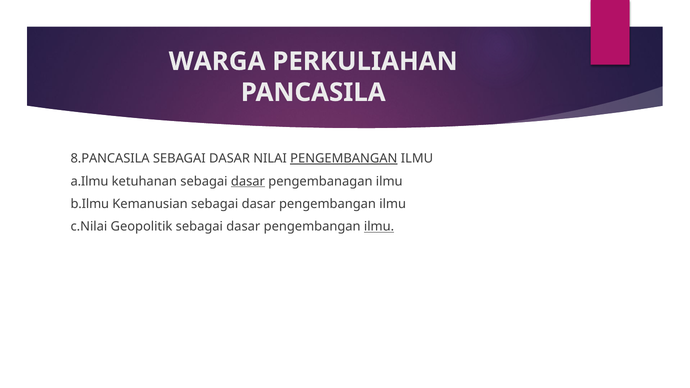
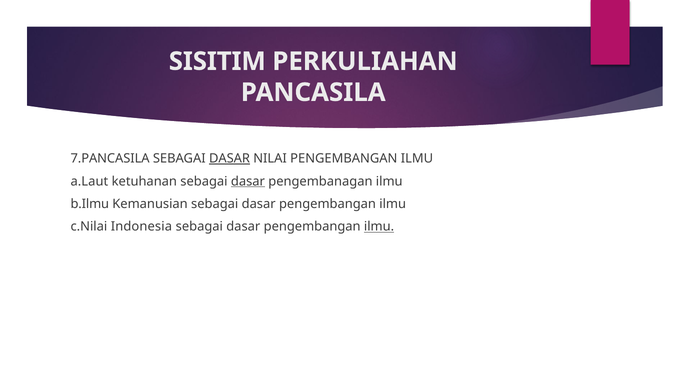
WARGA: WARGA -> SISITIM (217, 61)
8.PANCASILA: 8.PANCASILA -> 7.PANCASILA (110, 159)
DASAR underline: none -> present (229, 159)
PENGEMBANGAN underline: present -> none (344, 159)
a.Ilmu: a.Ilmu -> a.Laut (89, 181)
Geopolitik: Geopolitik -> Indonesia (141, 227)
